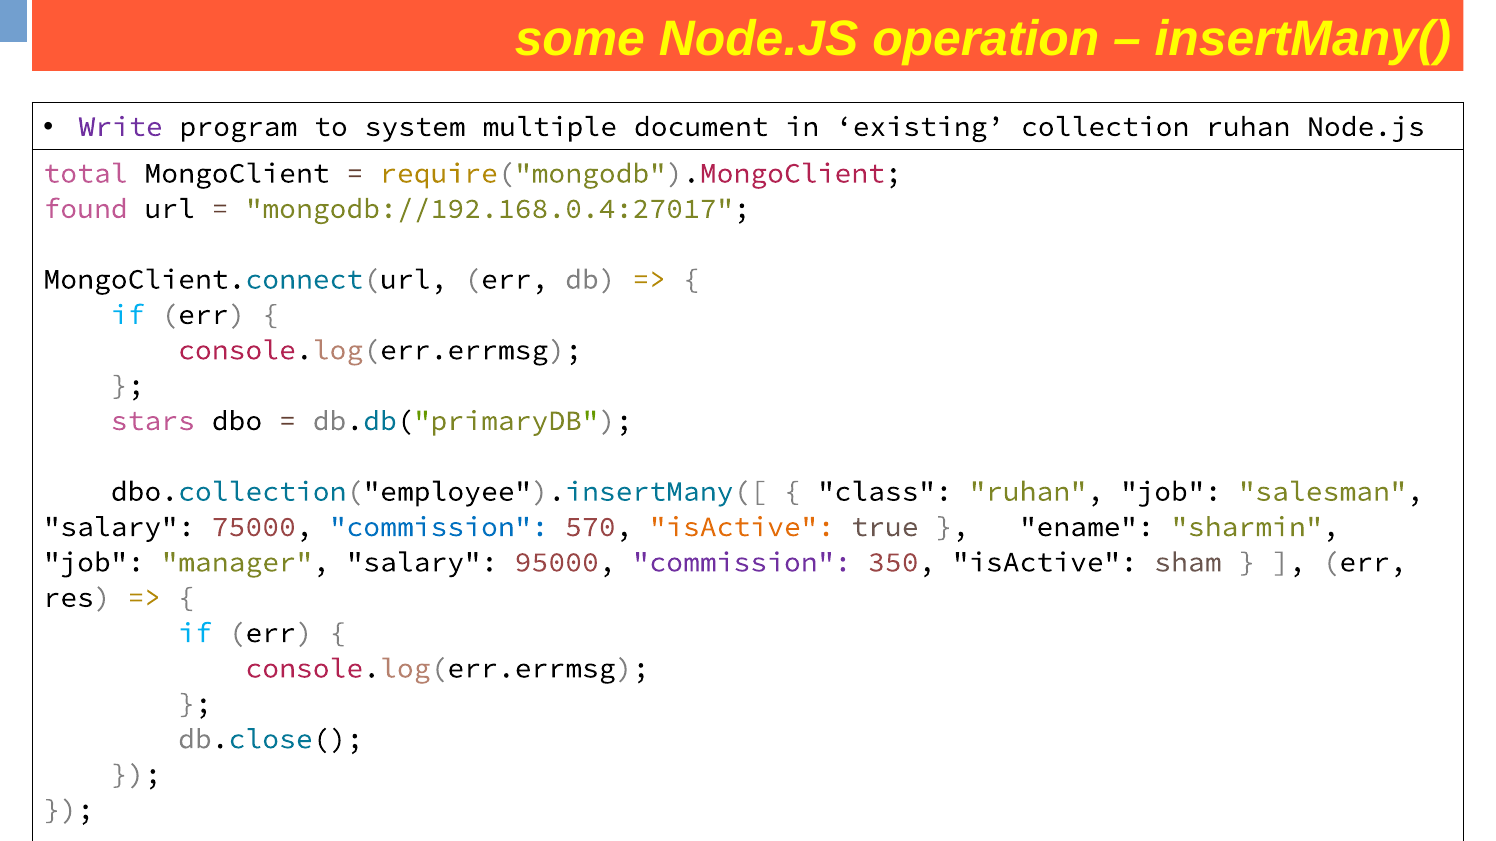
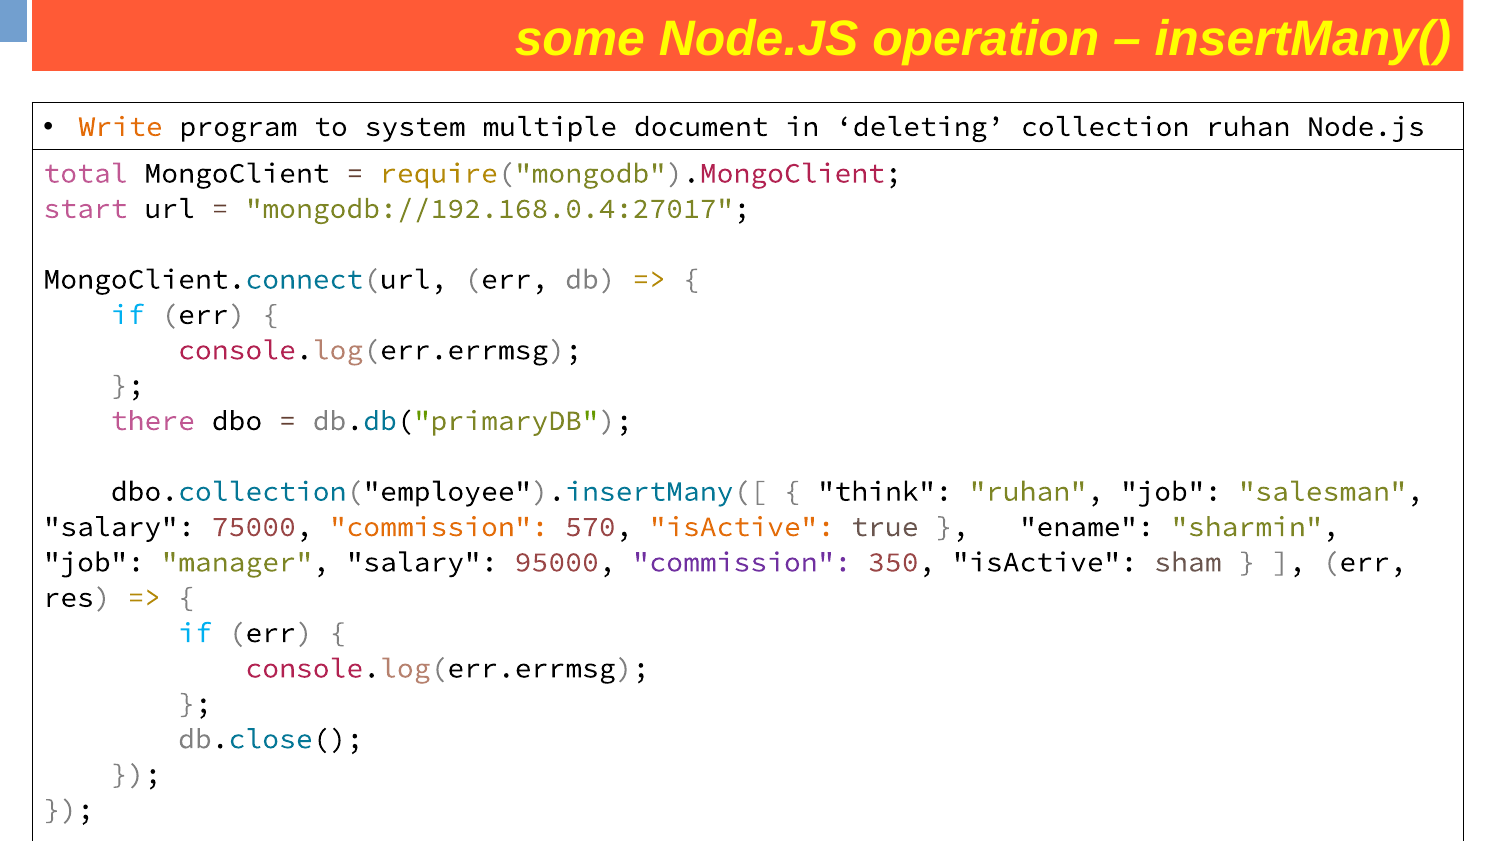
Write colour: purple -> orange (121, 127)
existing: existing -> deleting (920, 127)
found: found -> start (86, 209)
stars: stars -> there (153, 421)
class: class -> think (885, 492)
commission colour: blue -> orange (439, 527)
